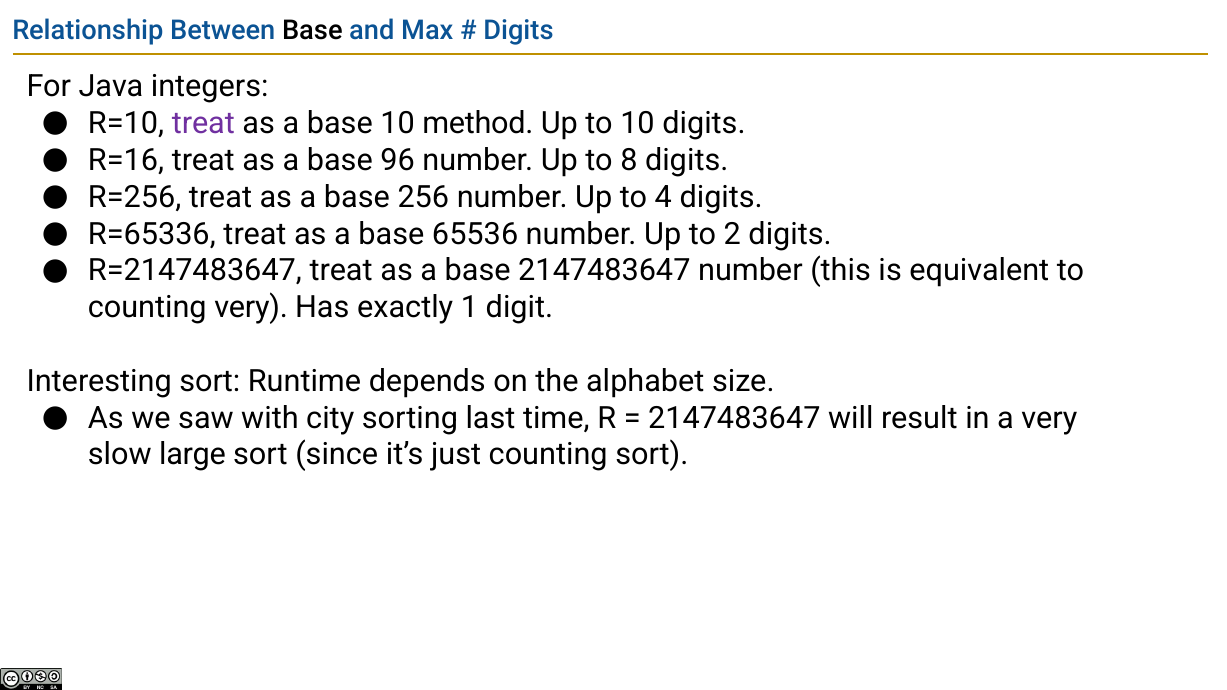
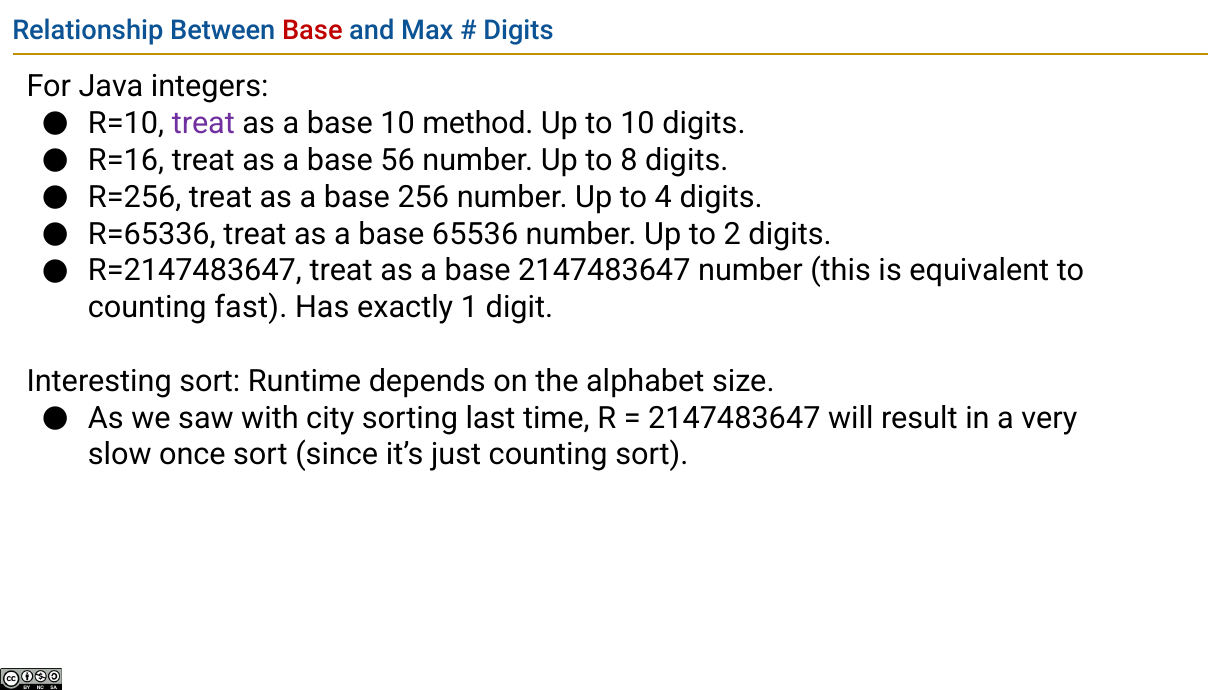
Base colour: black -> red (312, 31)
96: 96 -> 56 (398, 160)
counting very: very -> fast (251, 308)
large: large -> once (192, 455)
